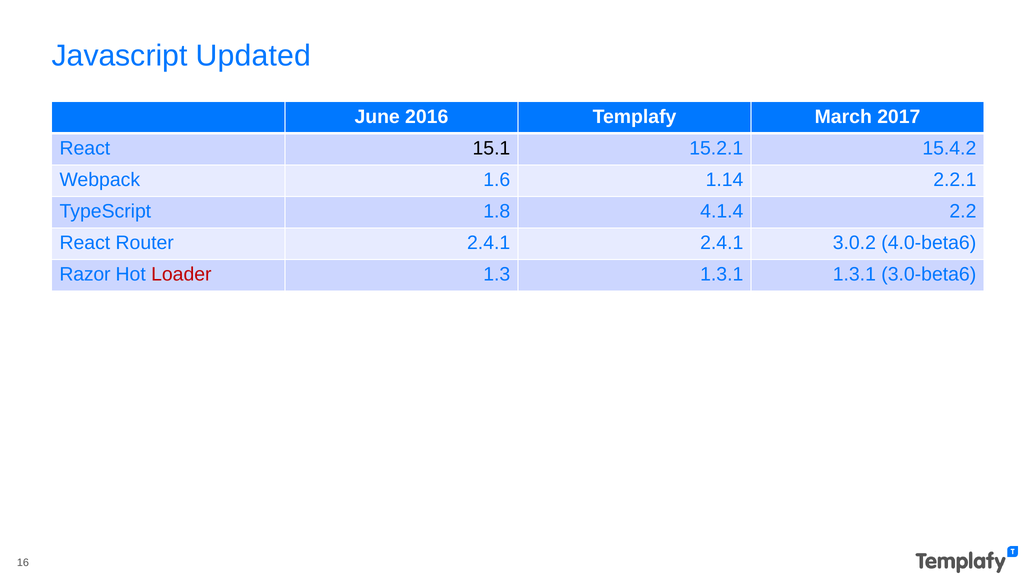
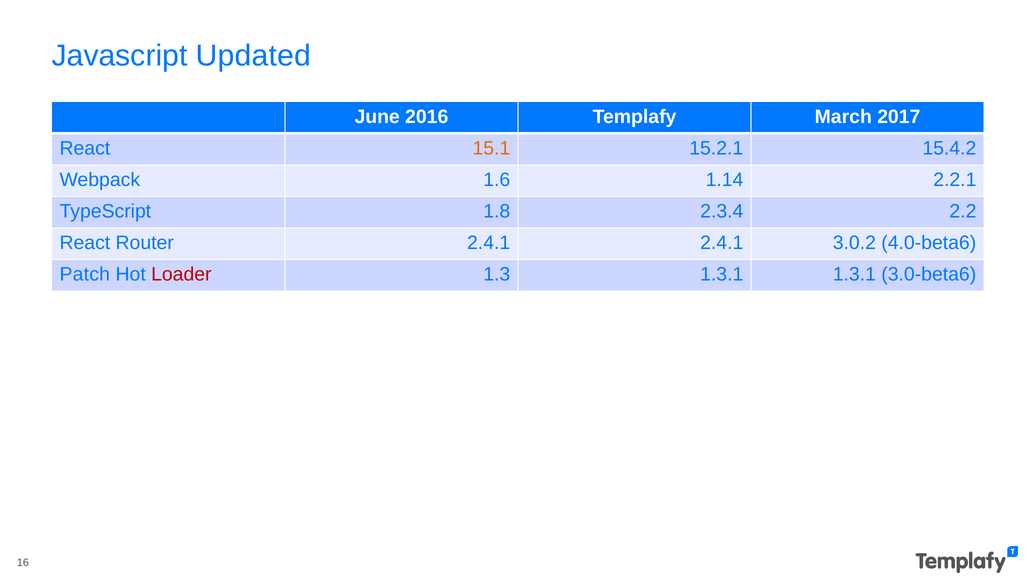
15.1 colour: black -> orange (491, 148)
4.1.4: 4.1.4 -> 2.3.4 (722, 211)
Razor: Razor -> Patch (85, 274)
